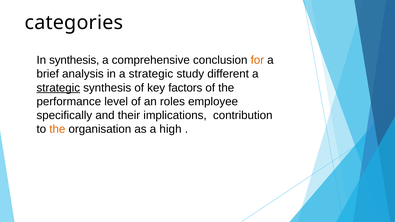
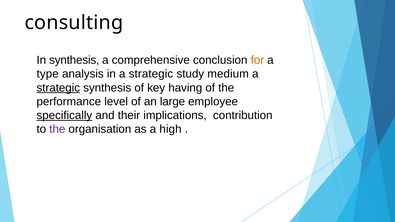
categories: categories -> consulting (74, 23)
brief: brief -> type (48, 74)
different: different -> medium (228, 74)
factors: factors -> having (185, 88)
roles: roles -> large (173, 102)
specifically underline: none -> present (64, 115)
the colour: orange -> purple (57, 129)
